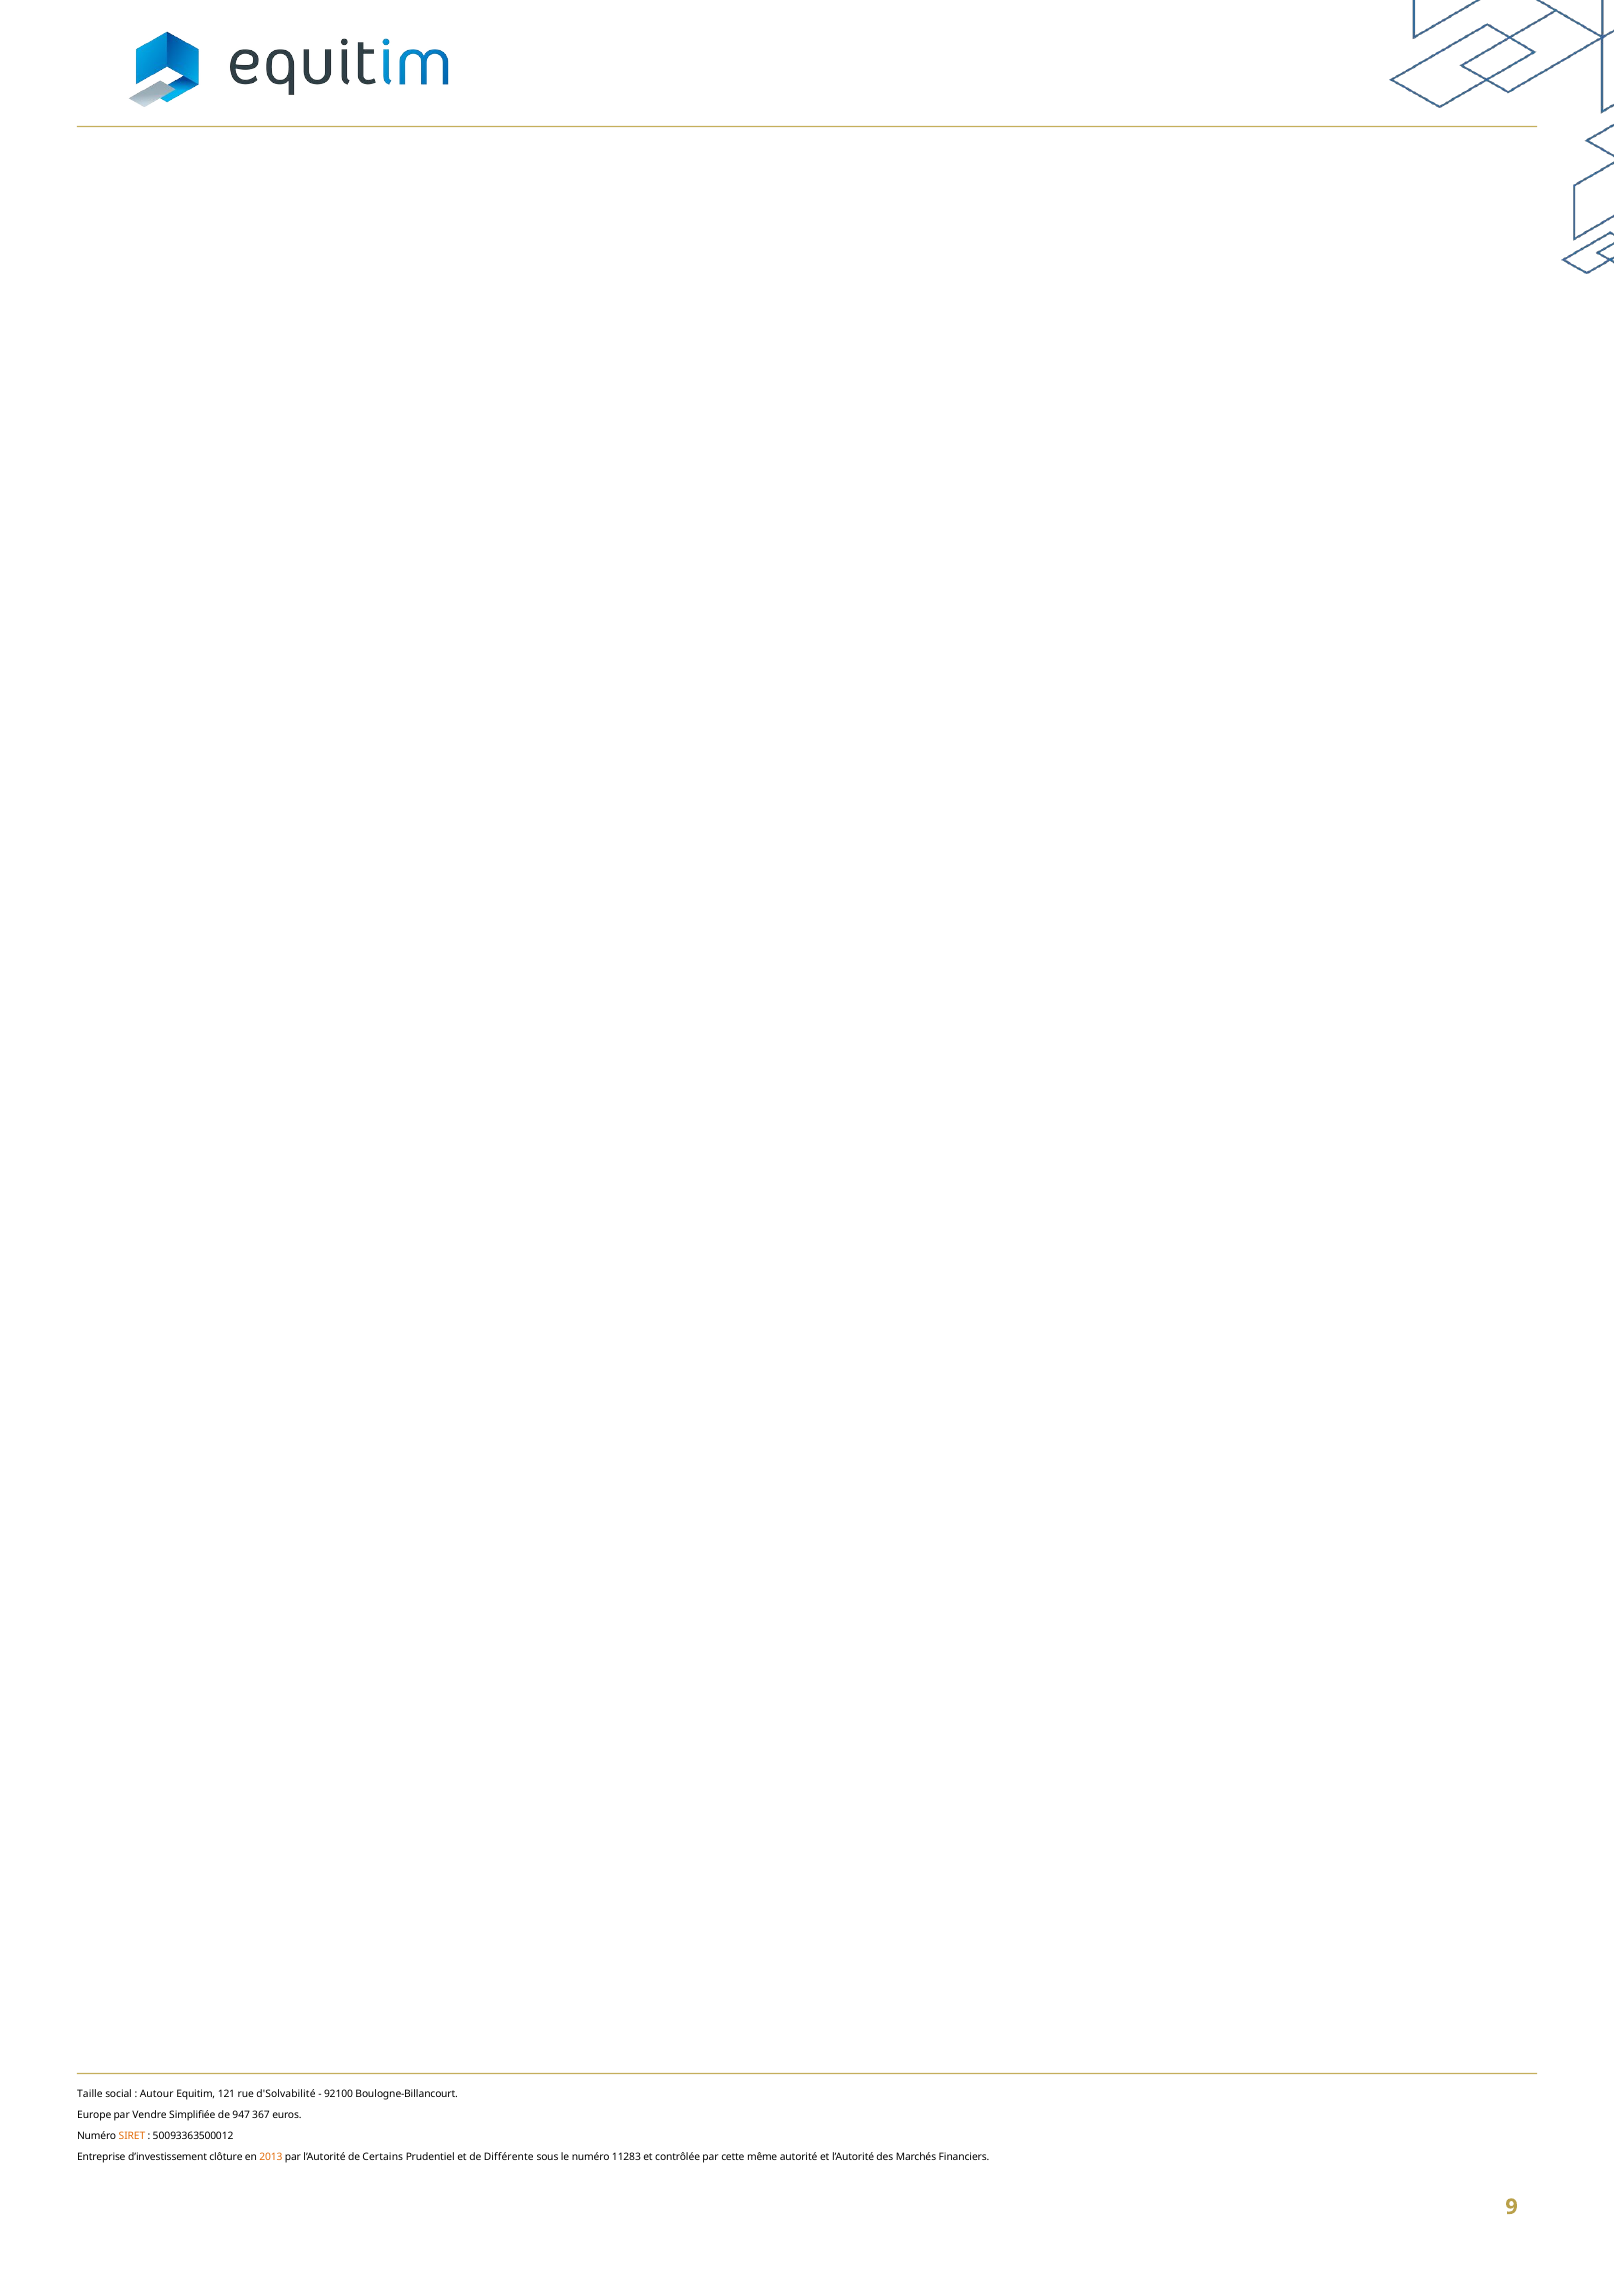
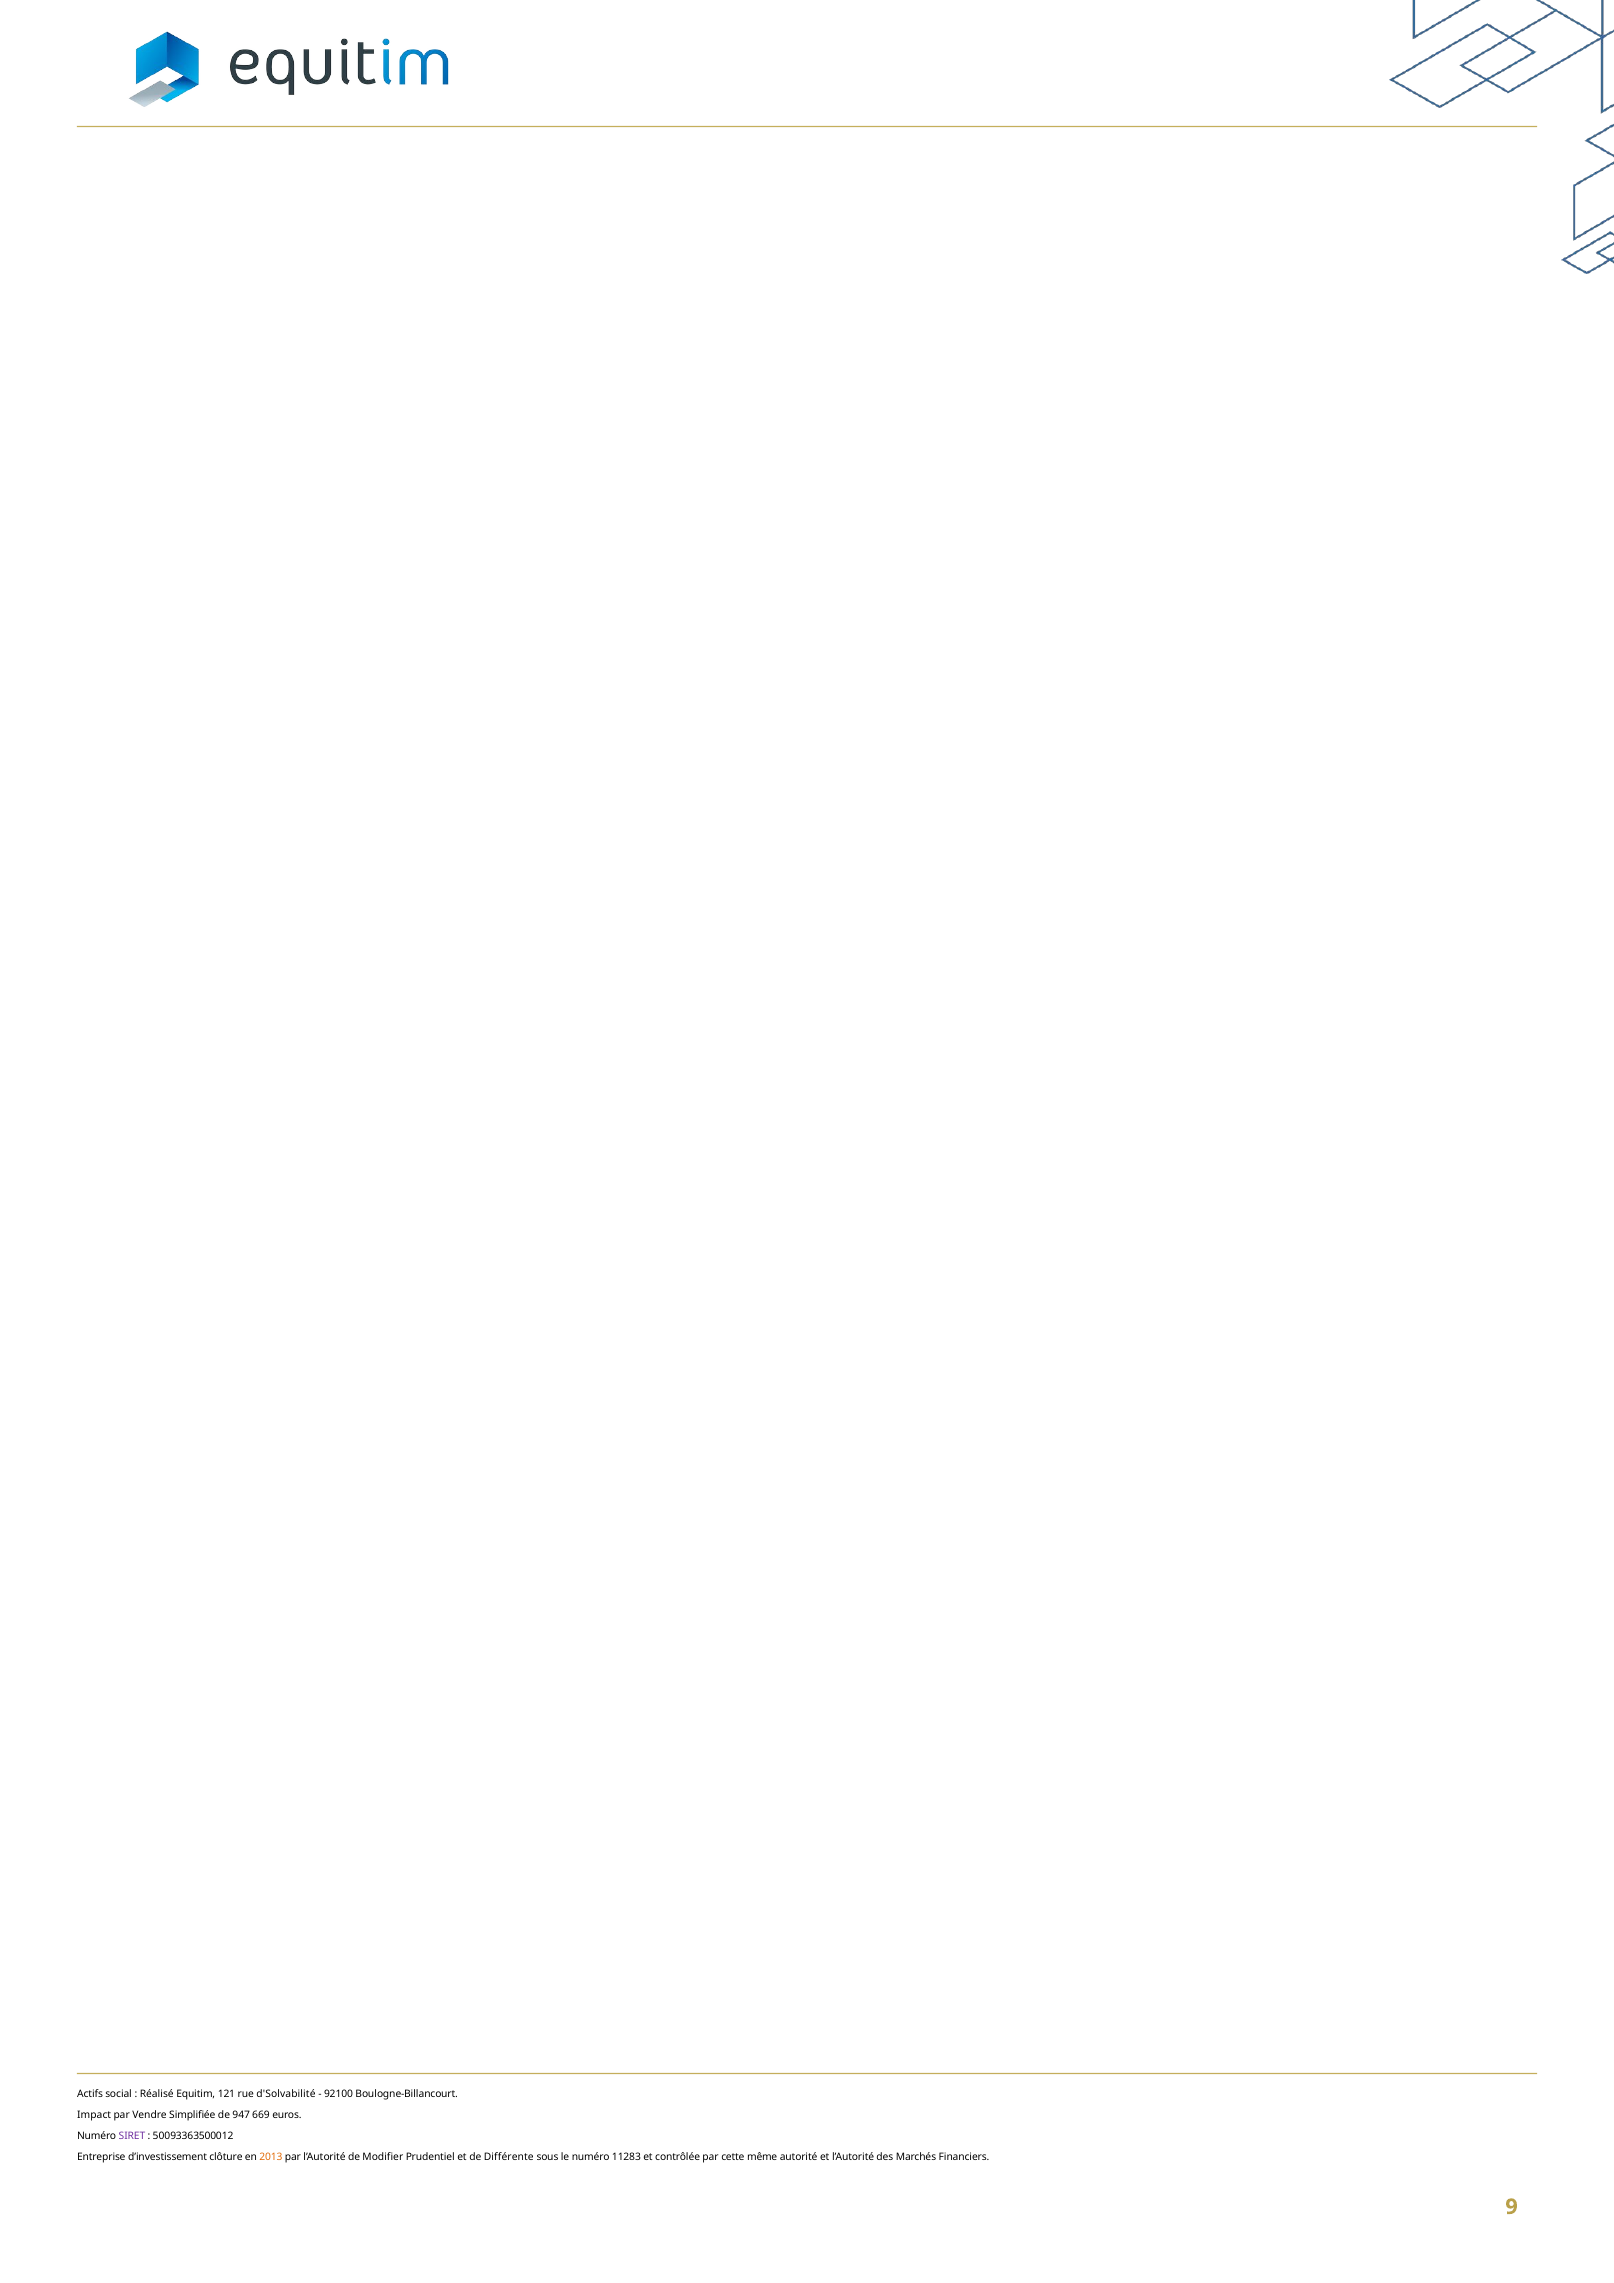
Taille: Taille -> Actifs (90, 2094)
Autour: Autour -> Réalisé (157, 2094)
Europe: Europe -> Impact (94, 2115)
367: 367 -> 669 (261, 2115)
SIRET colour: orange -> purple (132, 2136)
Certains: Certains -> Modifier (383, 2157)
